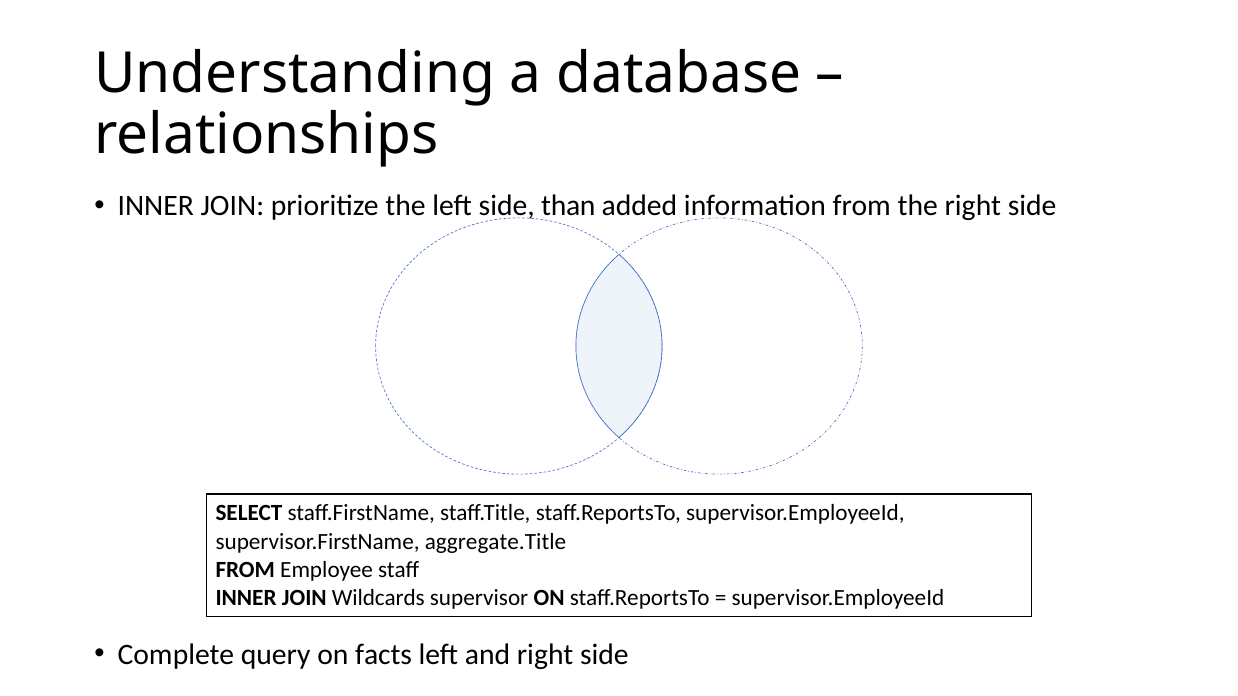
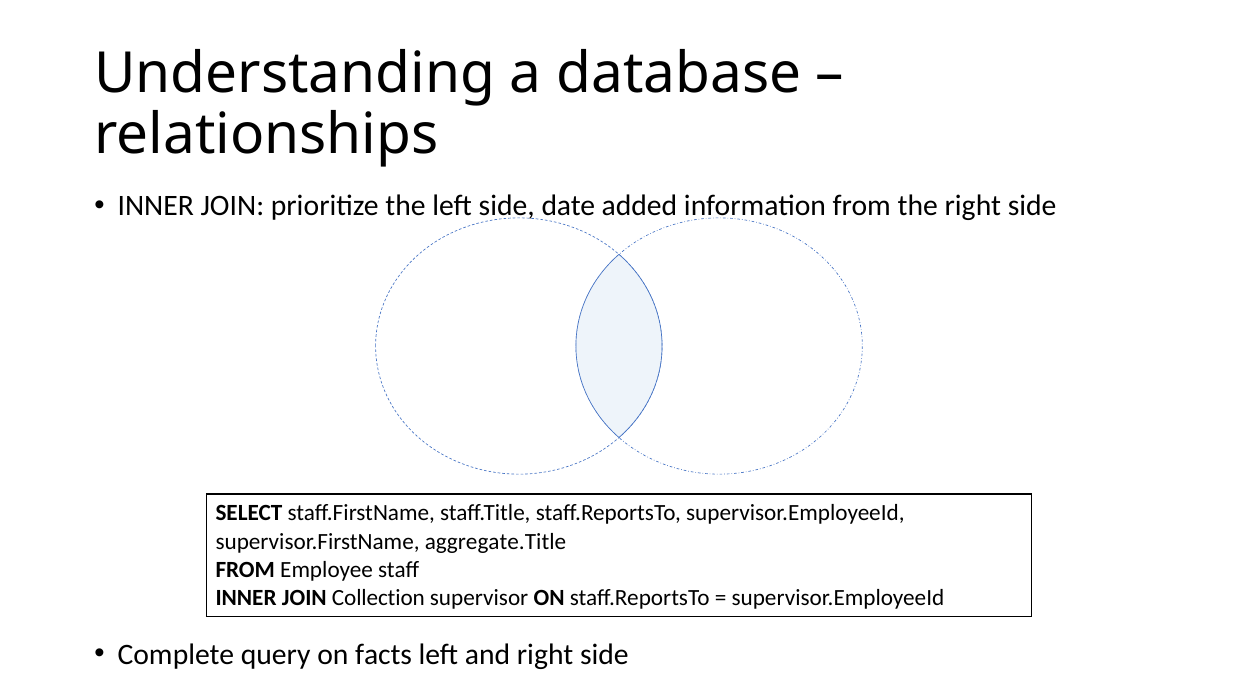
than: than -> date (568, 206)
Wildcards: Wildcards -> Collection (378, 598)
